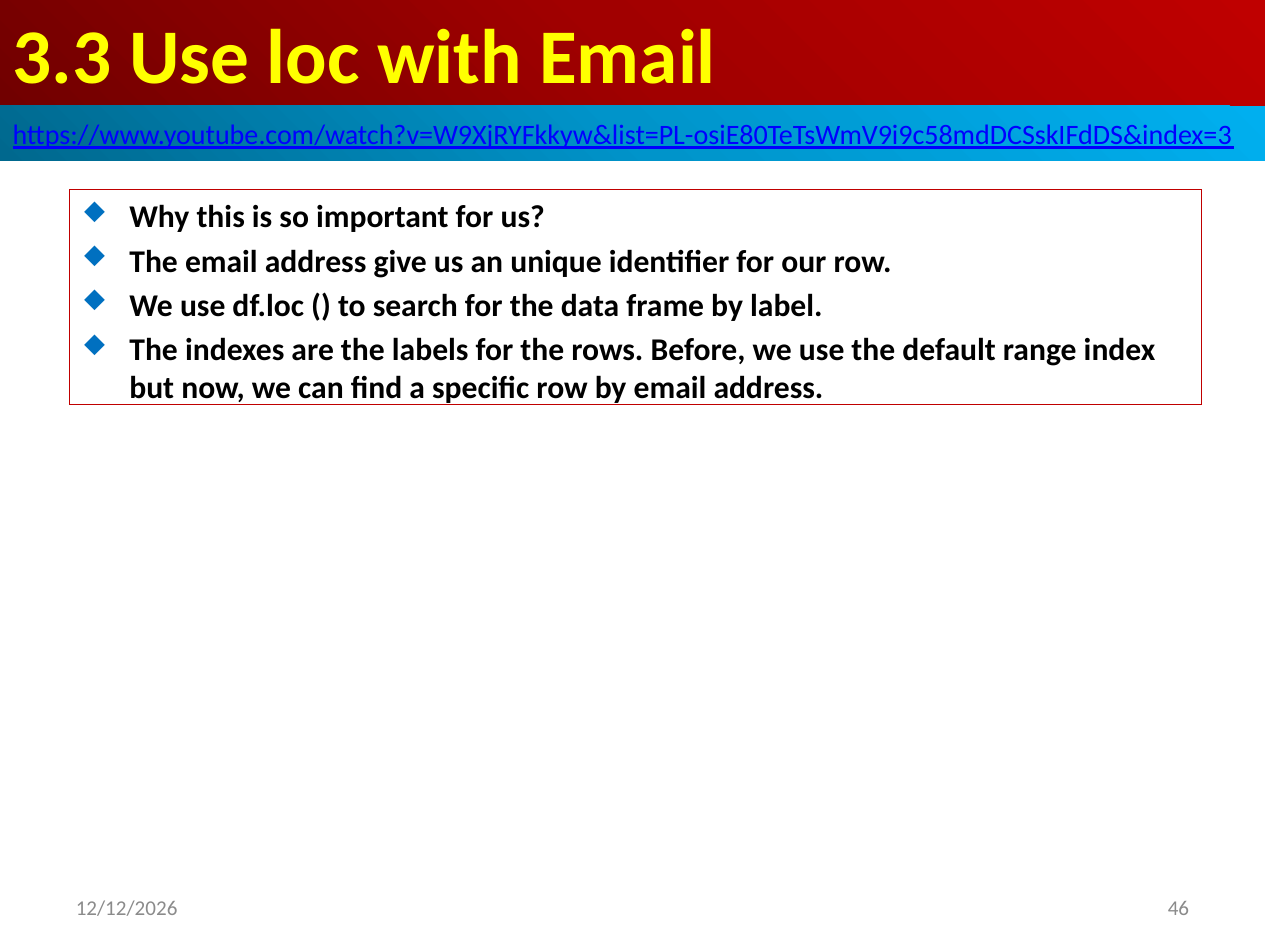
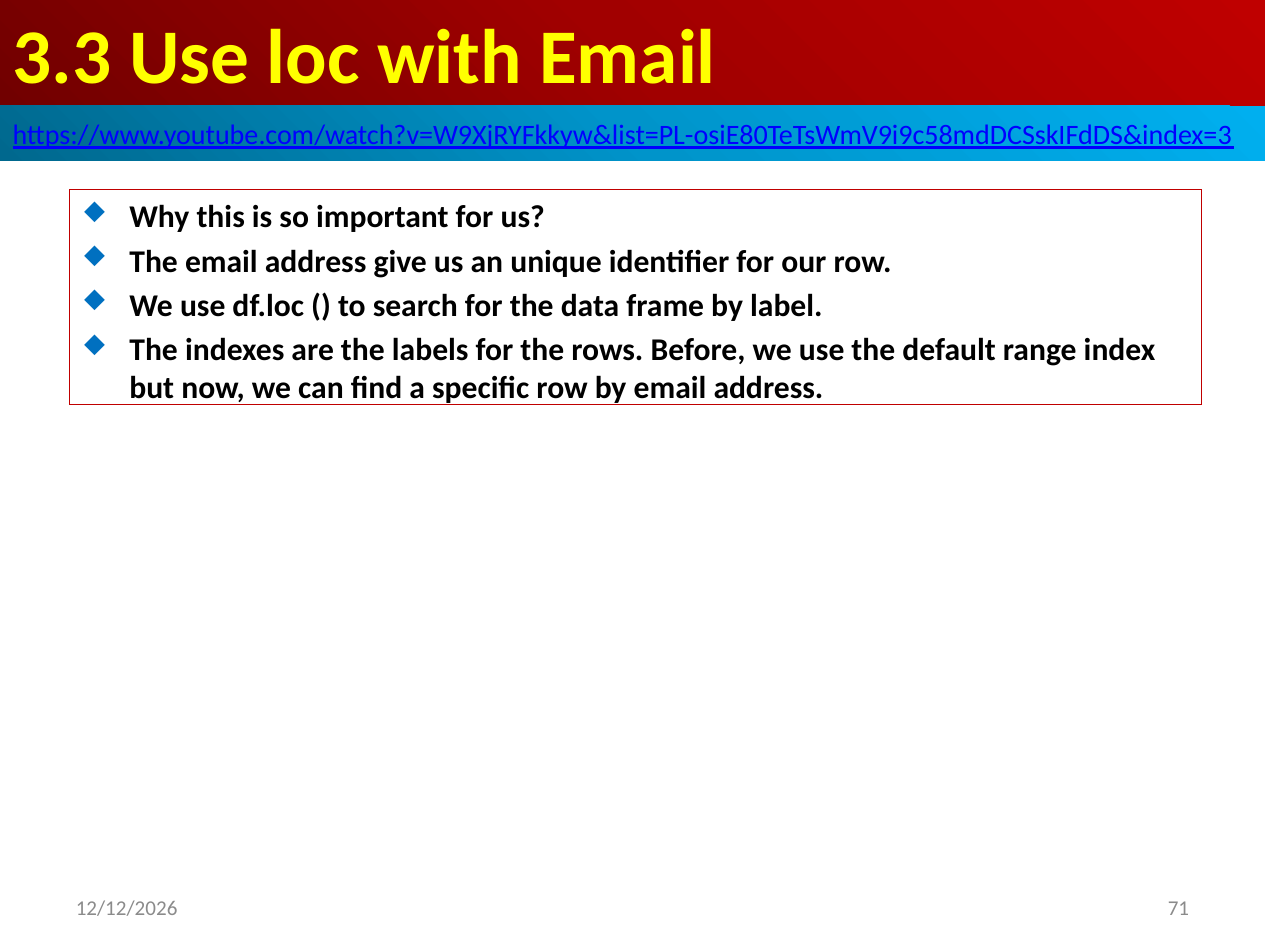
46: 46 -> 71 (1178, 909)
